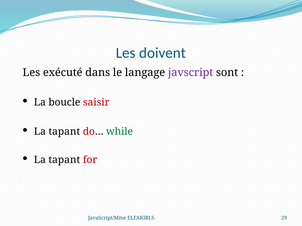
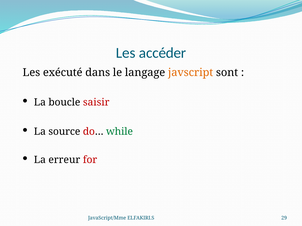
doivent: doivent -> accéder (163, 53)
javscript colour: purple -> orange (191, 73)
tapant: tapant -> source (64, 132)
tapant: tapant -> erreur (64, 160)
